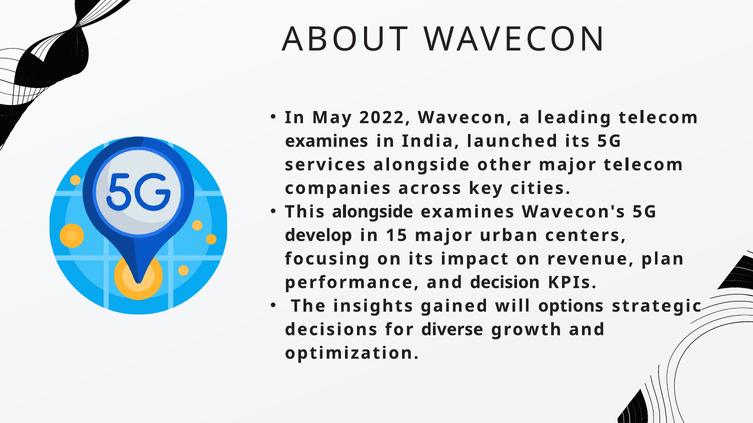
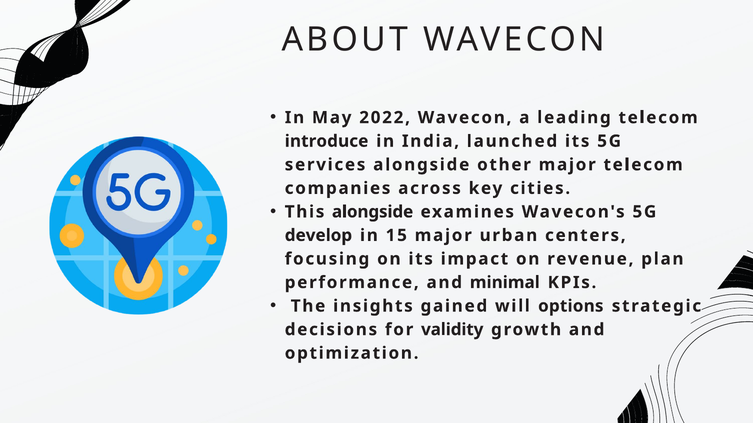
examines: examines -> introduce (327, 141)
decision: decision -> minimal (505, 283)
diverse: diverse -> validity (452, 330)
